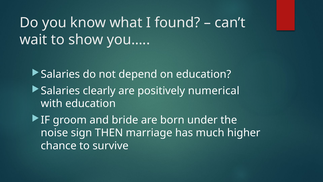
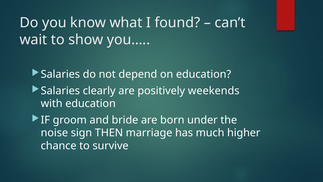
numerical: numerical -> weekends (214, 91)
